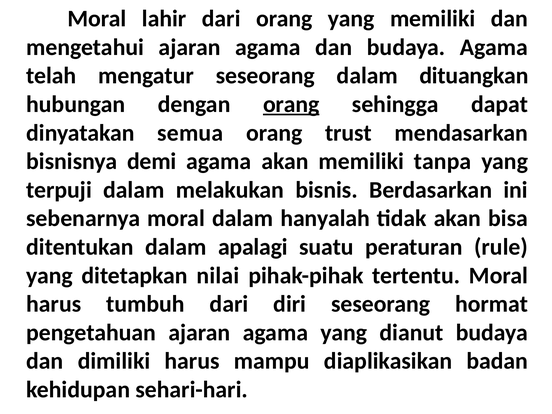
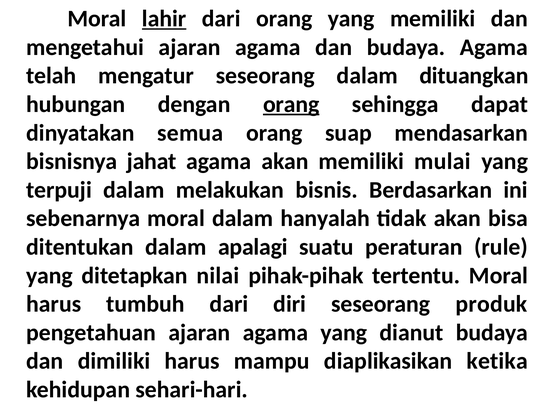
lahir underline: none -> present (164, 19)
trust: trust -> suap (348, 133)
demi: demi -> jahat (152, 161)
tanpa: tanpa -> mulai (442, 161)
hormat: hormat -> produk (491, 304)
badan: badan -> ketika (497, 361)
